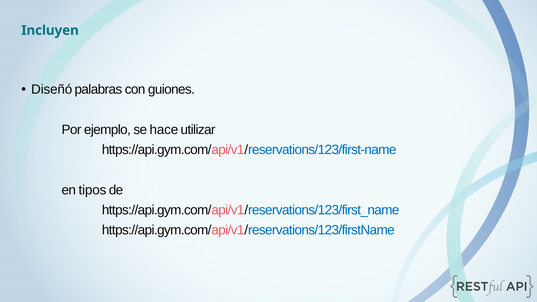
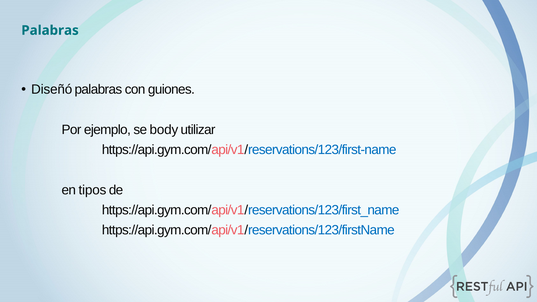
Incluyen: Incluyen -> Palabras (50, 30)
hace: hace -> body (164, 130)
